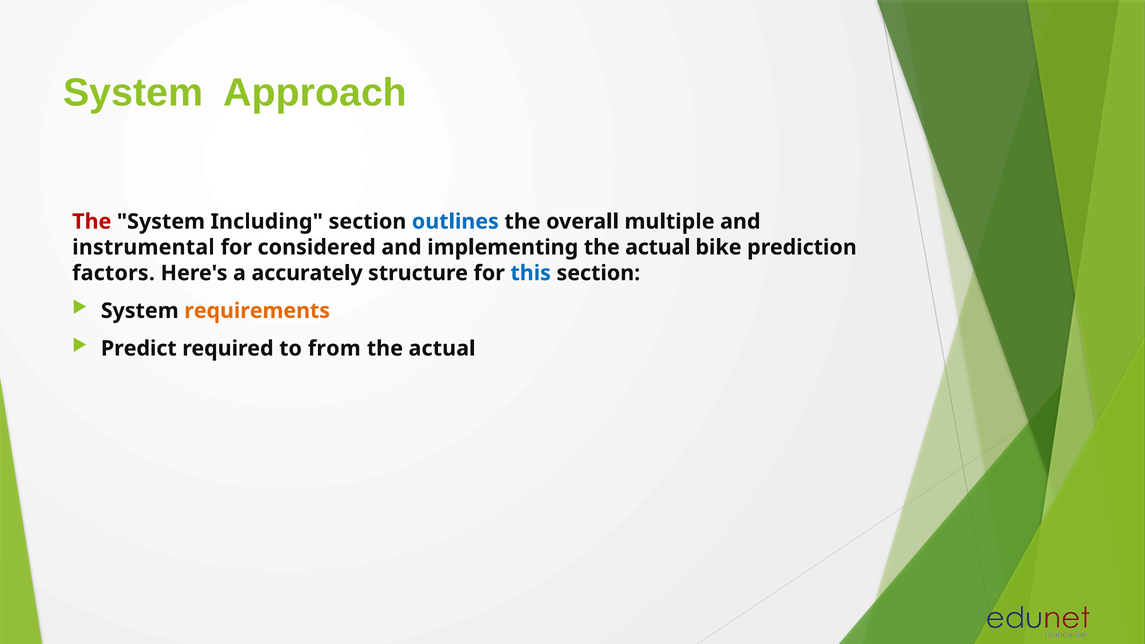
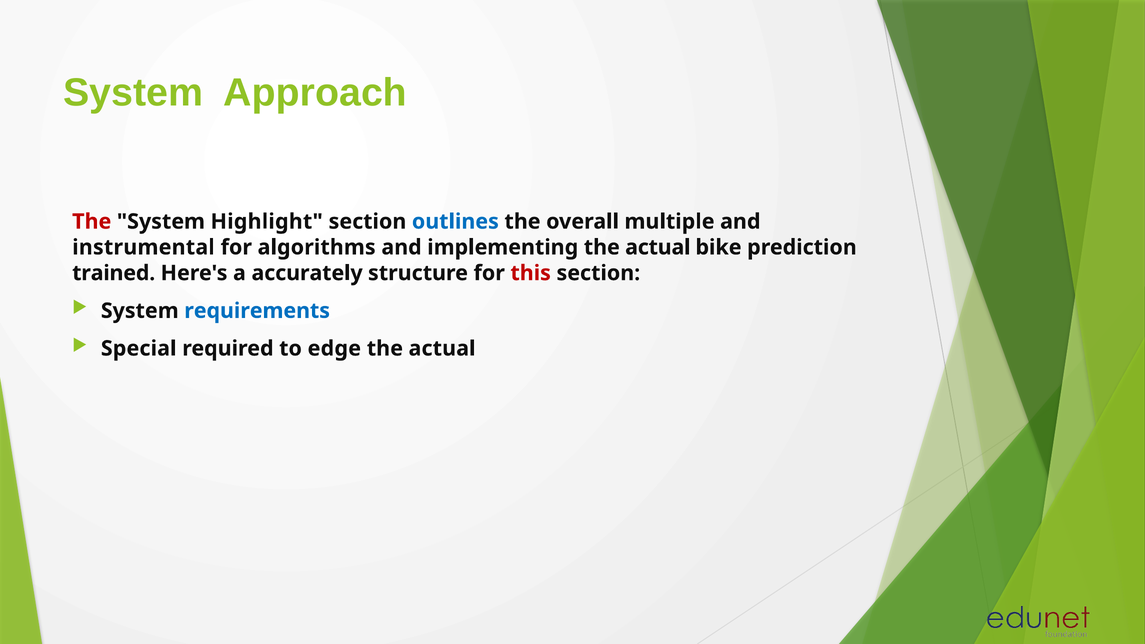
Including: Including -> Highlight (267, 222)
considered: considered -> algorithms (317, 247)
factors: factors -> trained (114, 273)
this colour: blue -> red (531, 273)
requirements colour: orange -> blue (257, 311)
Predict: Predict -> Special (139, 349)
from: from -> edge (334, 349)
